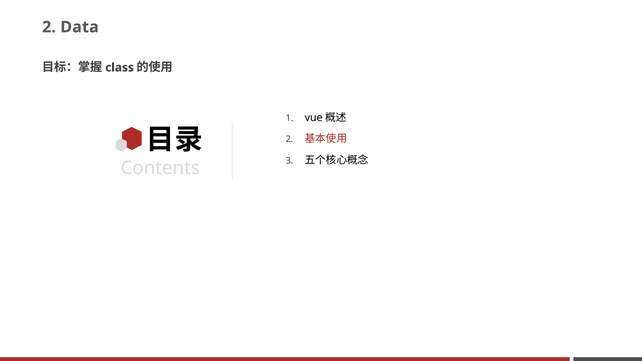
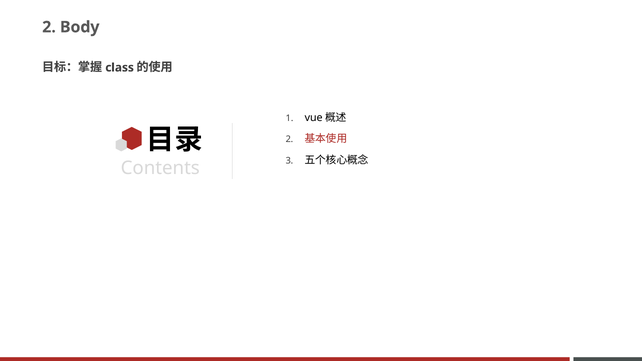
Data: Data -> Body (80, 27)
